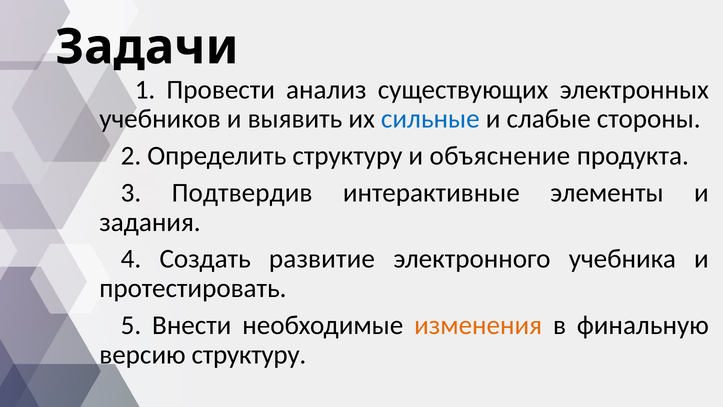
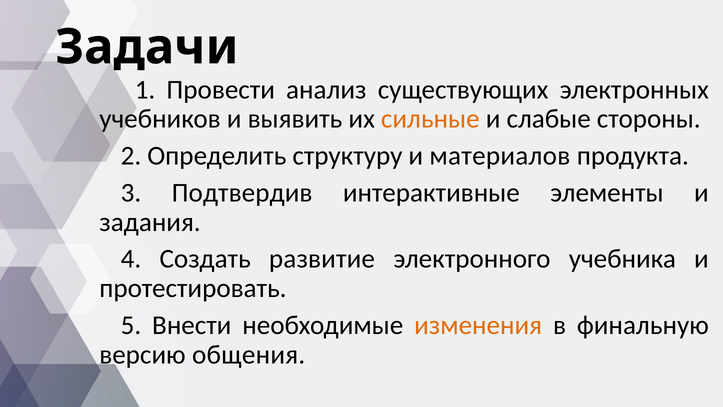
сильные colour: blue -> orange (430, 119)
объяснение: объяснение -> материалов (500, 156)
версию структуру: структуру -> общения (249, 354)
